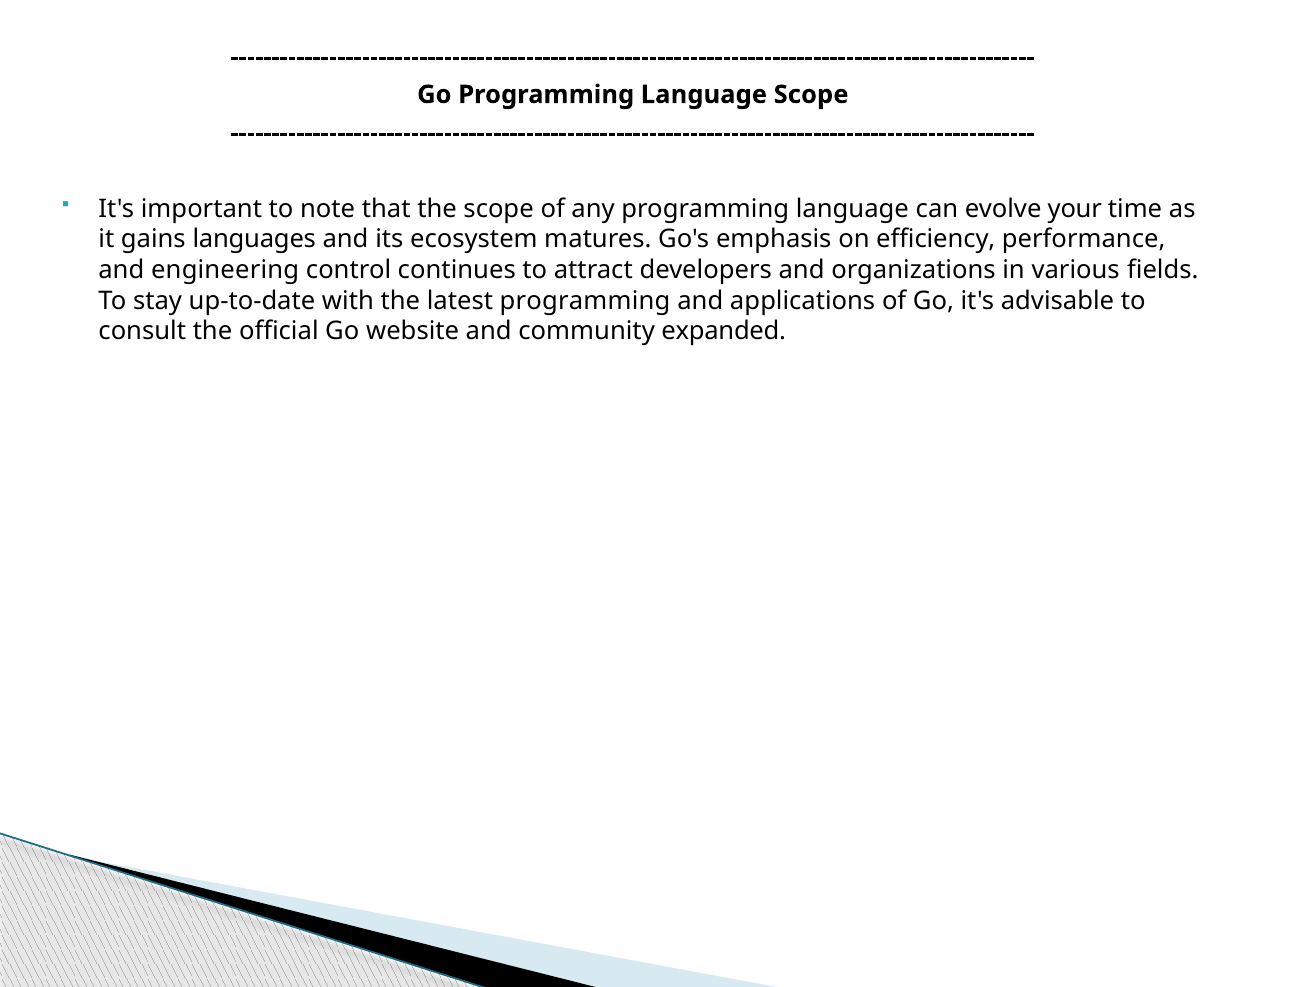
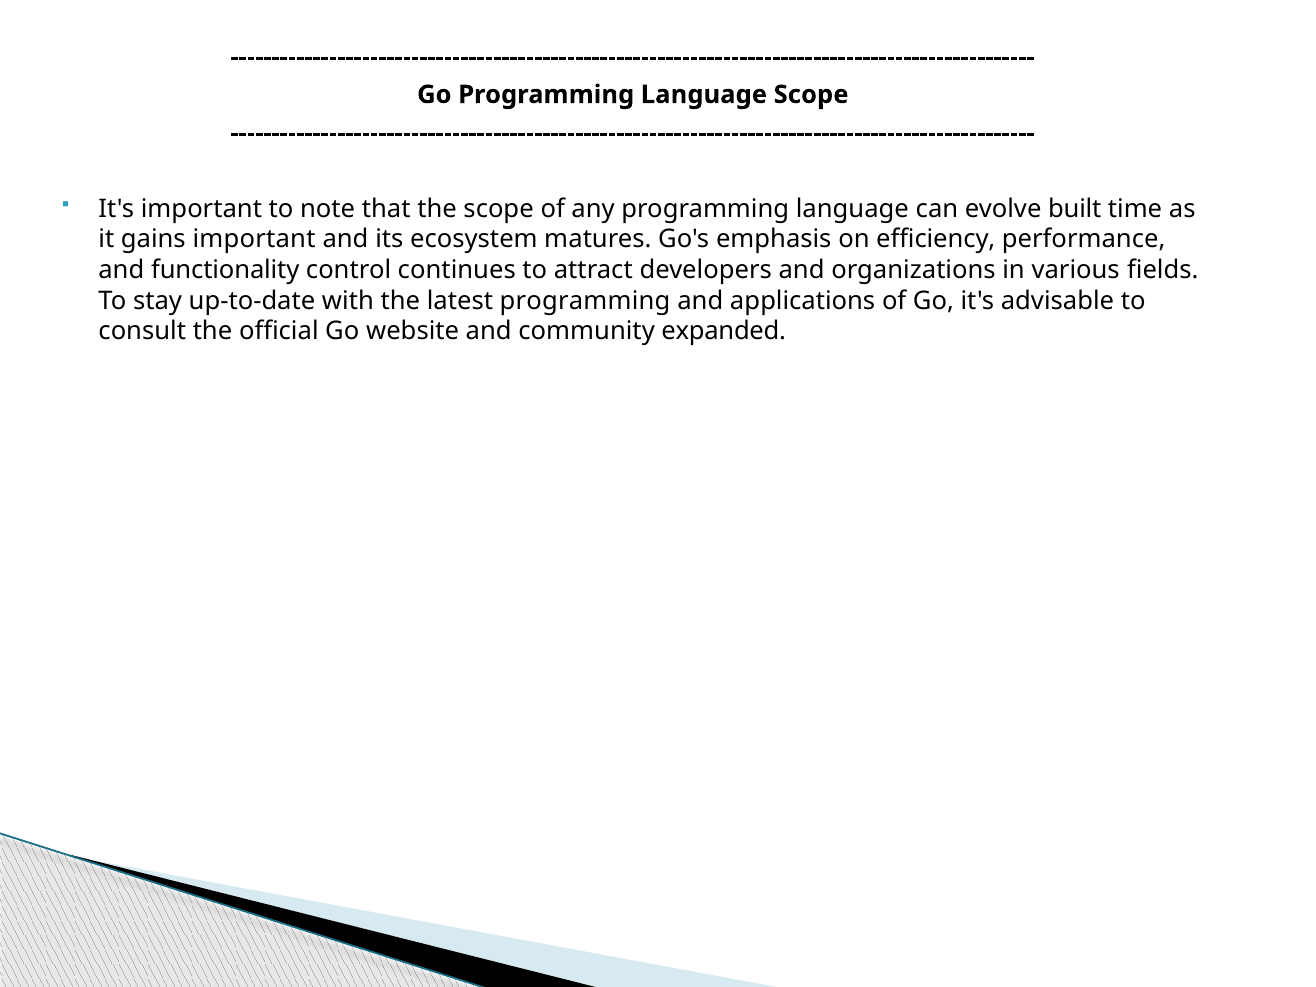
your: your -> built (1075, 209)
gains languages: languages -> important (254, 239)
engineering: engineering -> functionality (225, 270)
